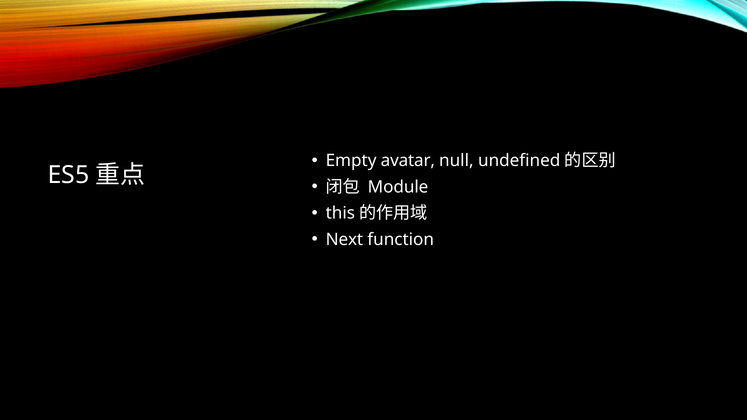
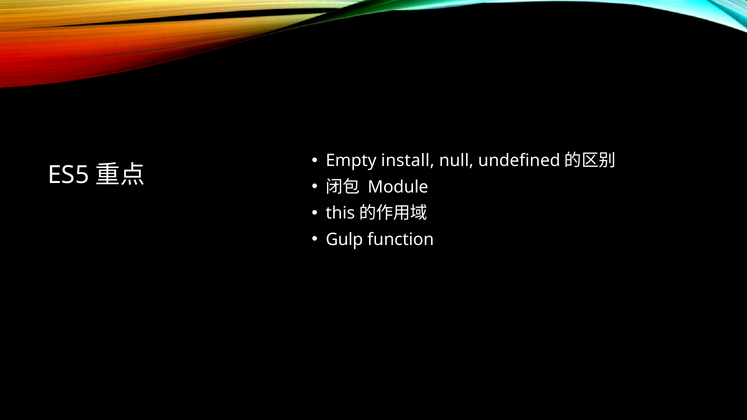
avatar: avatar -> install (408, 161)
Next: Next -> Gulp (344, 240)
